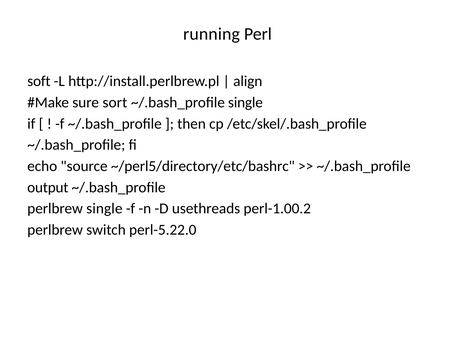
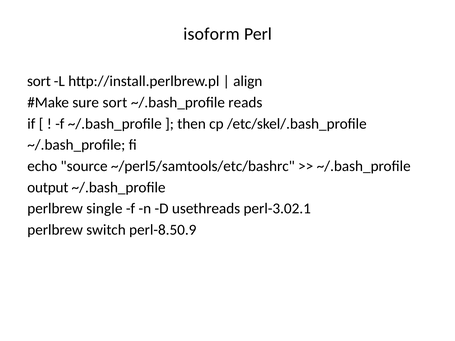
running: running -> isoform (211, 34)
soft: soft -> sort (39, 81)
~/.bash_profile single: single -> reads (245, 103)
~/perl5/directory/etc/bashrc: ~/perl5/directory/etc/bashrc -> ~/perl5/samtools/etc/bashrc (203, 166)
perl-1.00.2: perl-1.00.2 -> perl-3.02.1 (277, 209)
perl-5.22.0: perl-5.22.0 -> perl-8.50.9 (163, 230)
